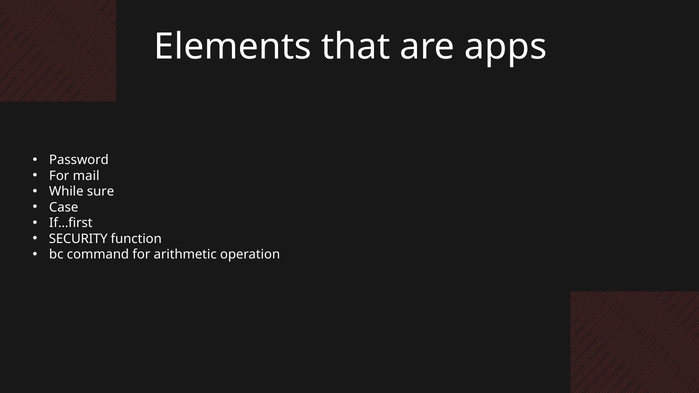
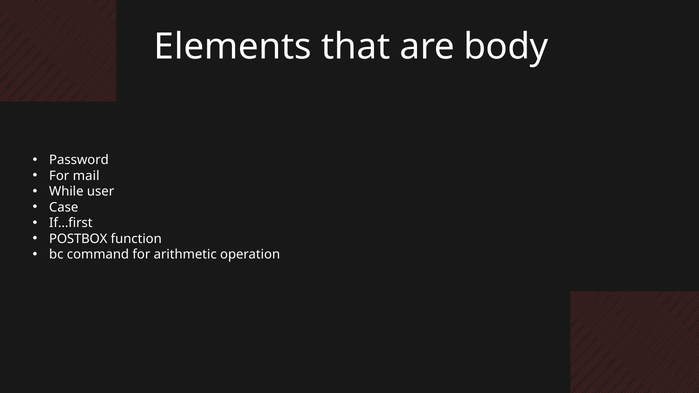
apps: apps -> body (506, 47)
sure: sure -> user (101, 192)
SECURITY: SECURITY -> POSTBOX (78, 239)
